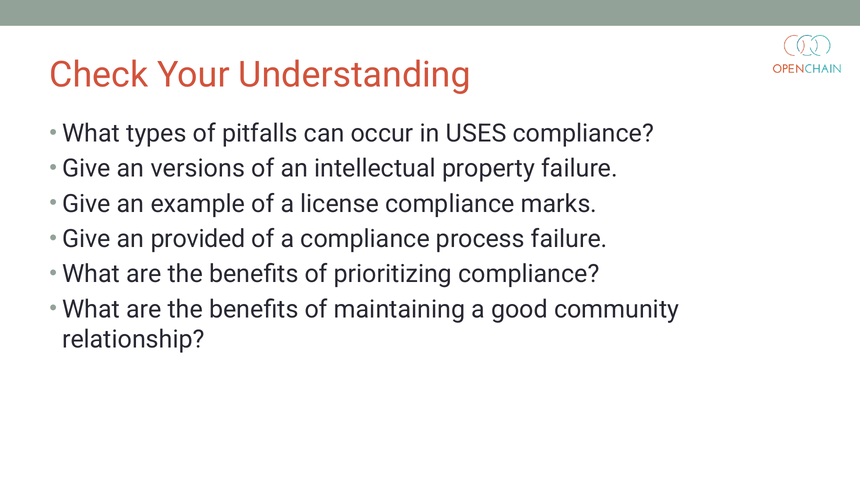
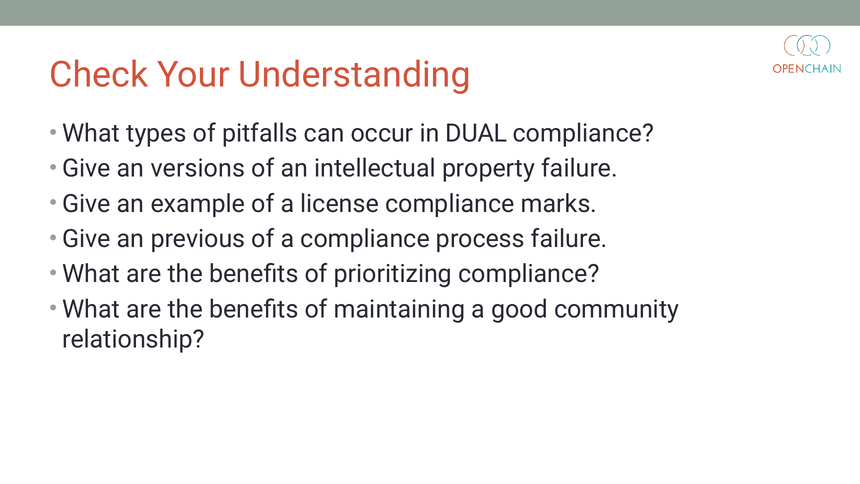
USES: USES -> DUAL (476, 133)
provided: provided -> previous (198, 239)
